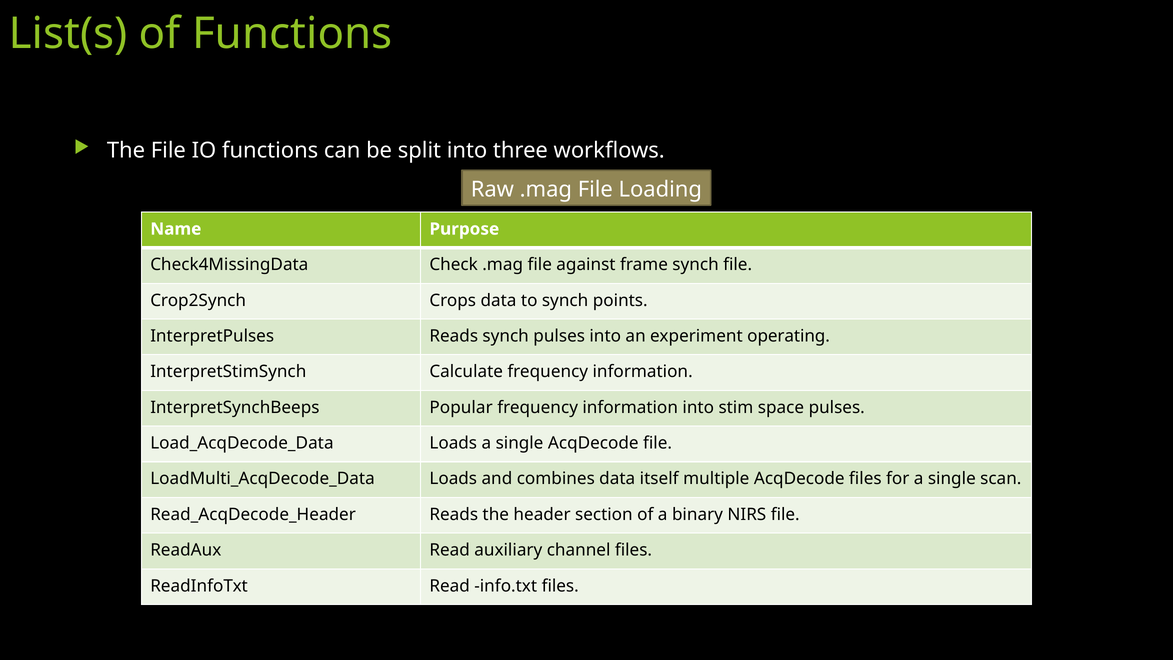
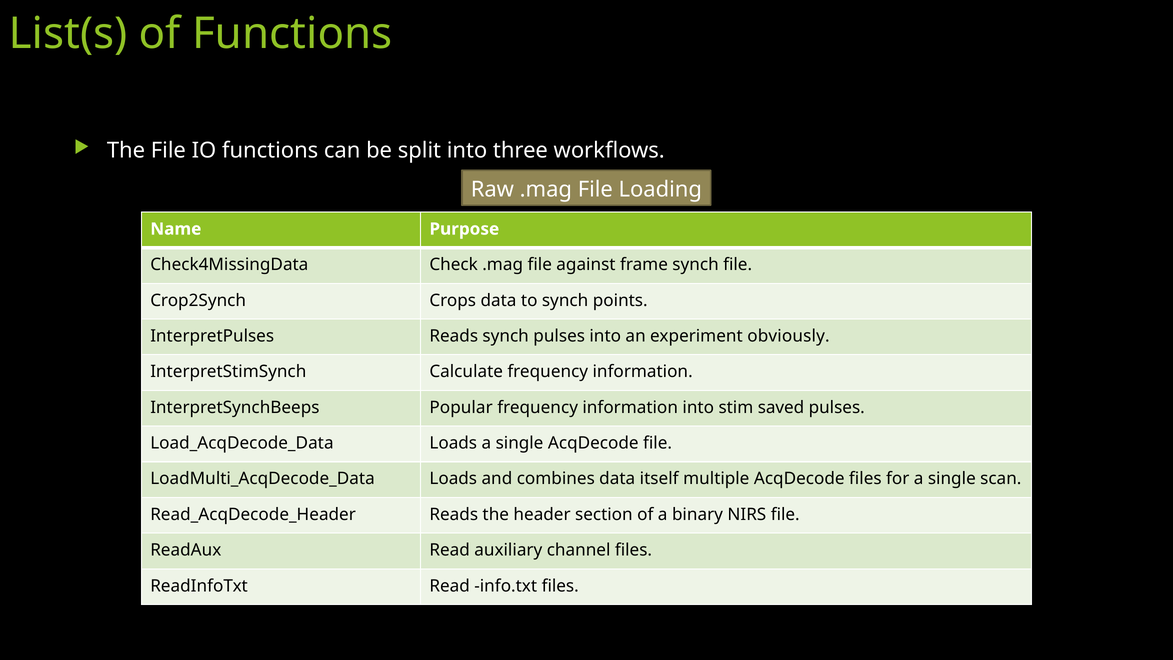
operating: operating -> obviously (788, 336)
space: space -> saved (781, 407)
